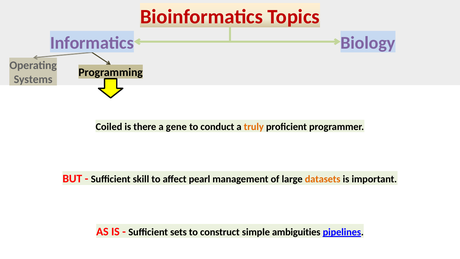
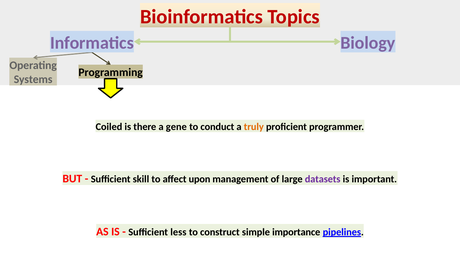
pearl: pearl -> upon (200, 179)
datasets colour: orange -> purple (323, 179)
sets: sets -> less (178, 232)
ambiguities: ambiguities -> importance (296, 232)
